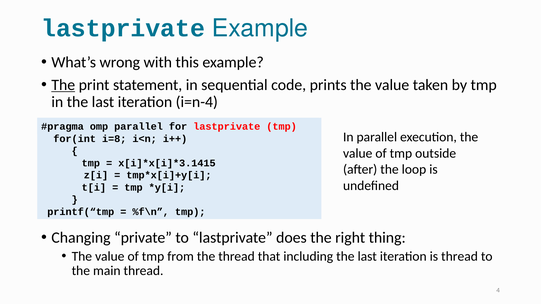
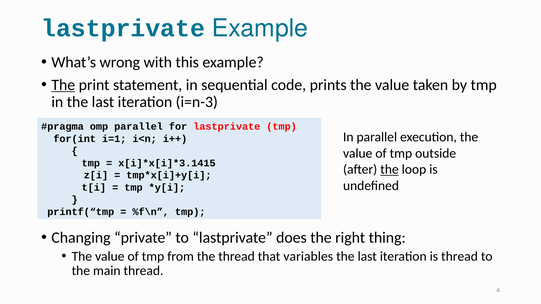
i=n-4: i=n-4 -> i=n-3 (197, 102)
i=8: i=8 -> i=1 (114, 139)
the underline: none -> present (389, 170)
including: including -> variables (308, 256)
